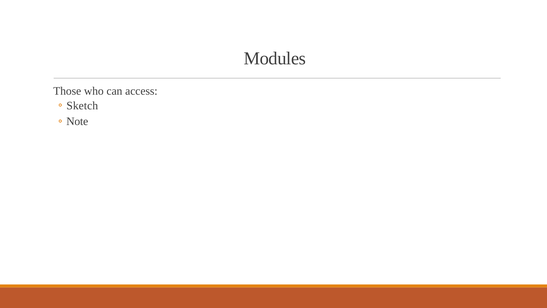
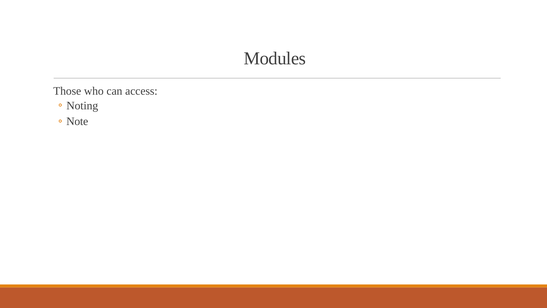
Sketch: Sketch -> Noting (82, 106)
